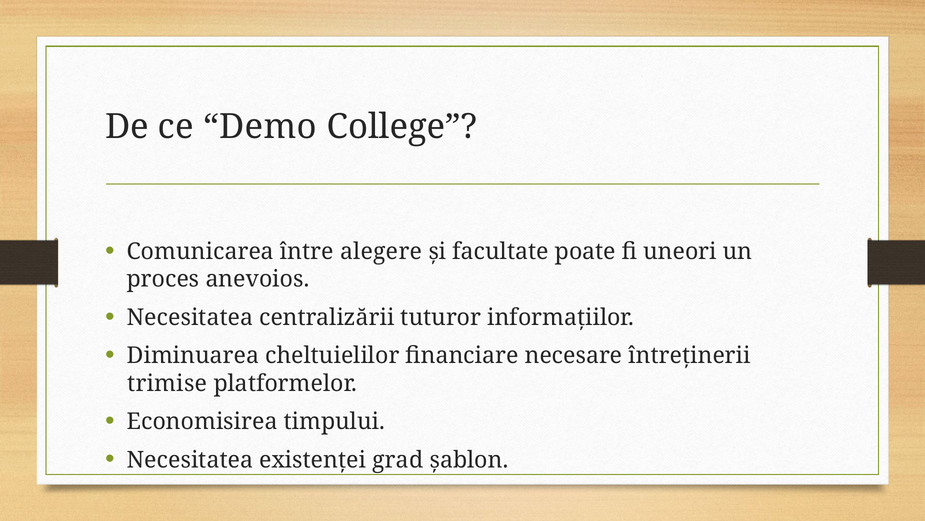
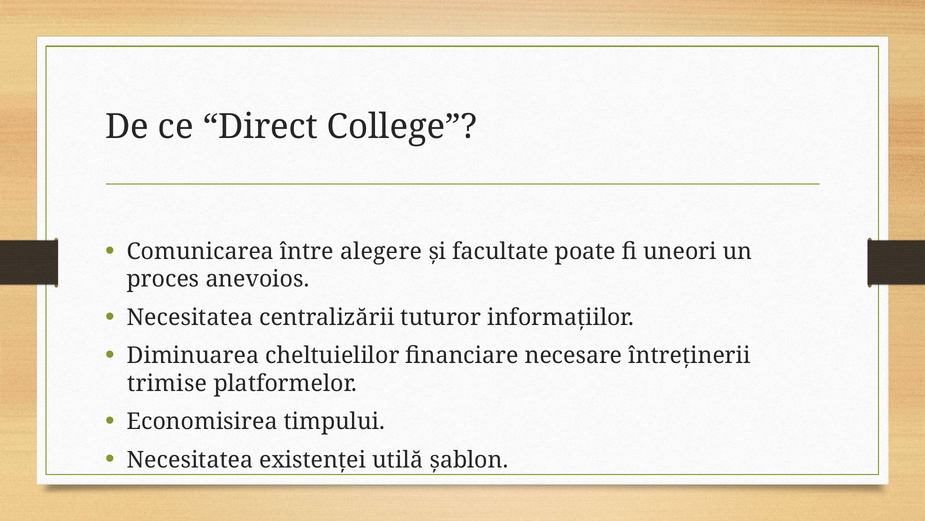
Demo: Demo -> Direct (260, 126)
grad: grad -> utilă (398, 459)
